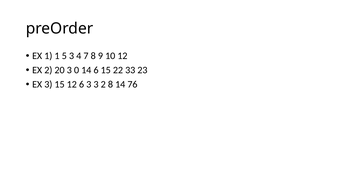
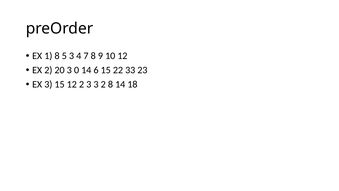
1 1: 1 -> 8 (57, 56)
12 6: 6 -> 2 (82, 84)
76: 76 -> 18 (132, 84)
